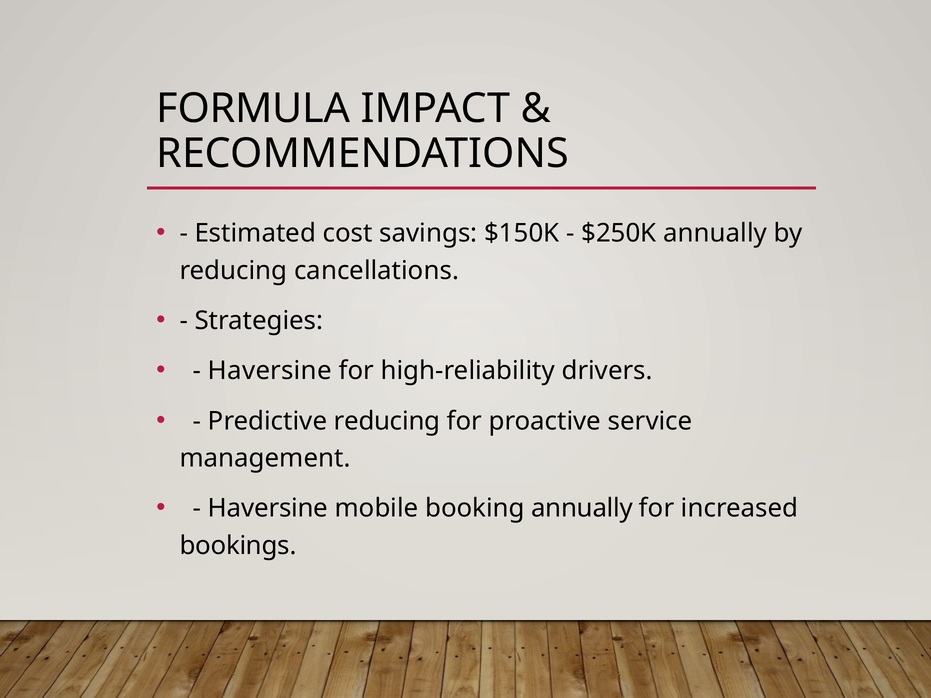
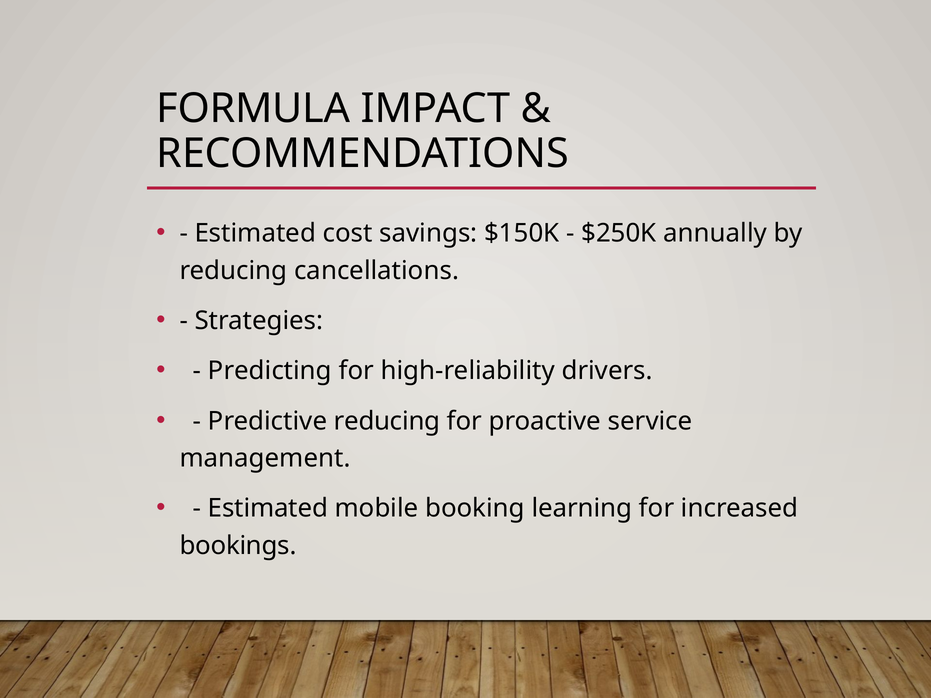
Haversine: Haversine -> Predicting (270, 371)
Haversine: Haversine -> Estimated (268, 509)
booking annually: annually -> learning (582, 509)
